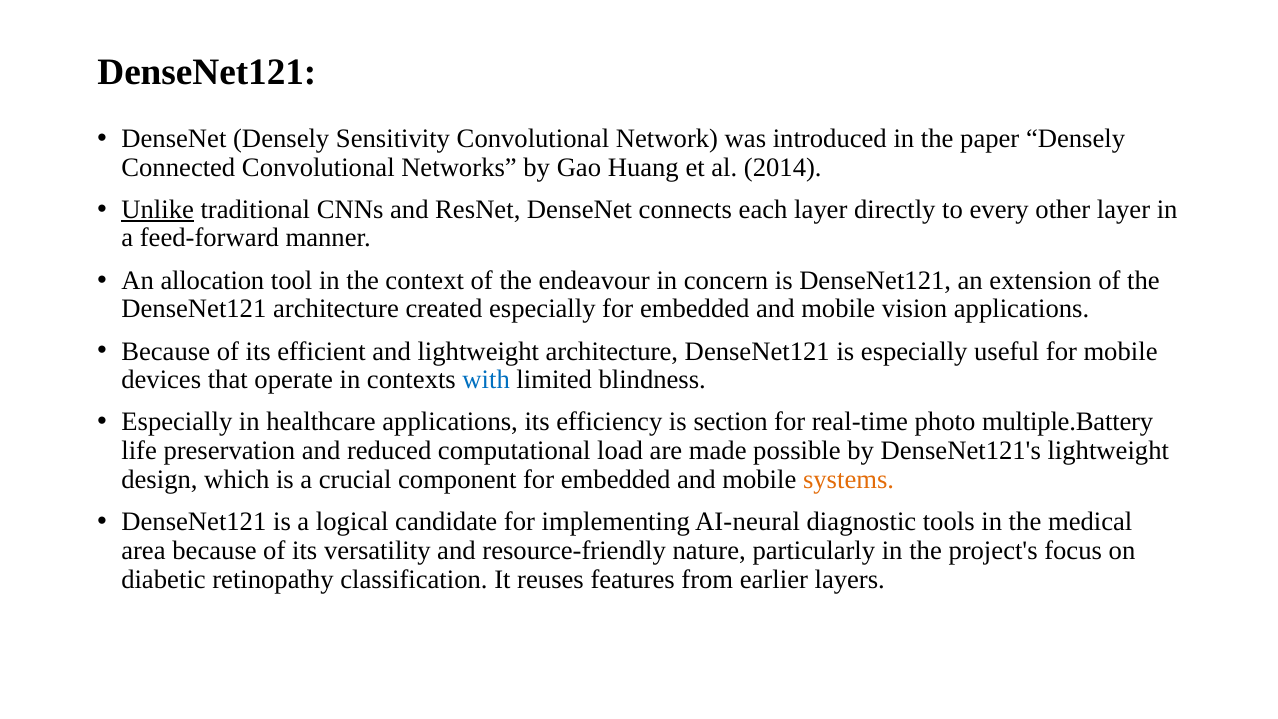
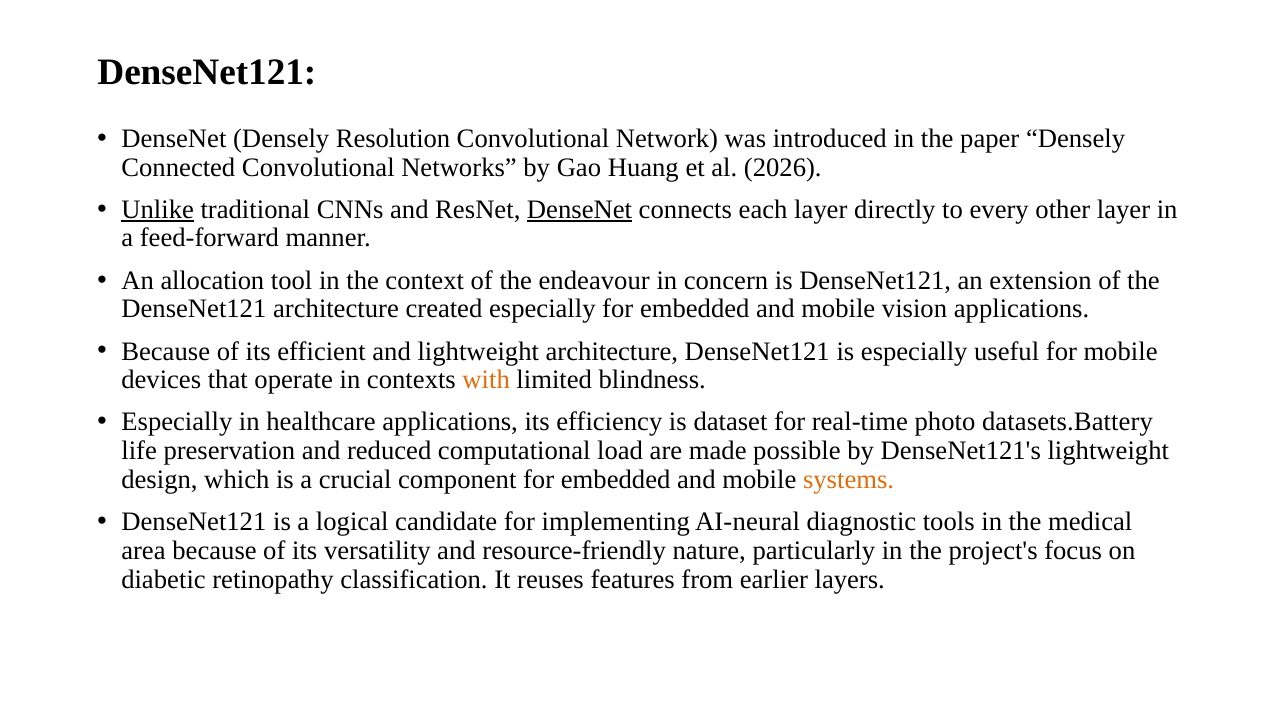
Sensitivity: Sensitivity -> Resolution (393, 138)
2014: 2014 -> 2026 (783, 167)
DenseNet underline: none -> present (580, 209)
with colour: blue -> orange (486, 380)
section: section -> dataset (730, 422)
multiple.Battery: multiple.Battery -> datasets.Battery (1067, 422)
